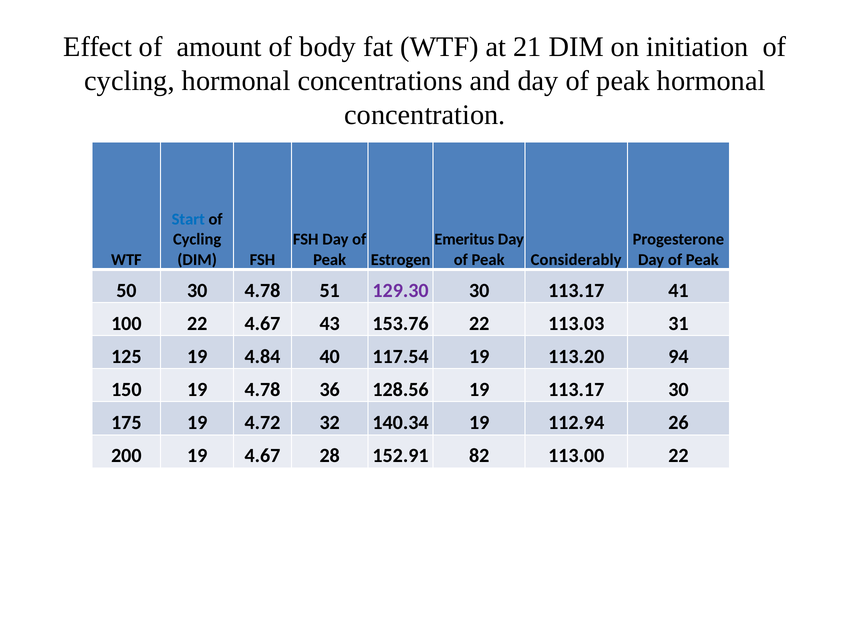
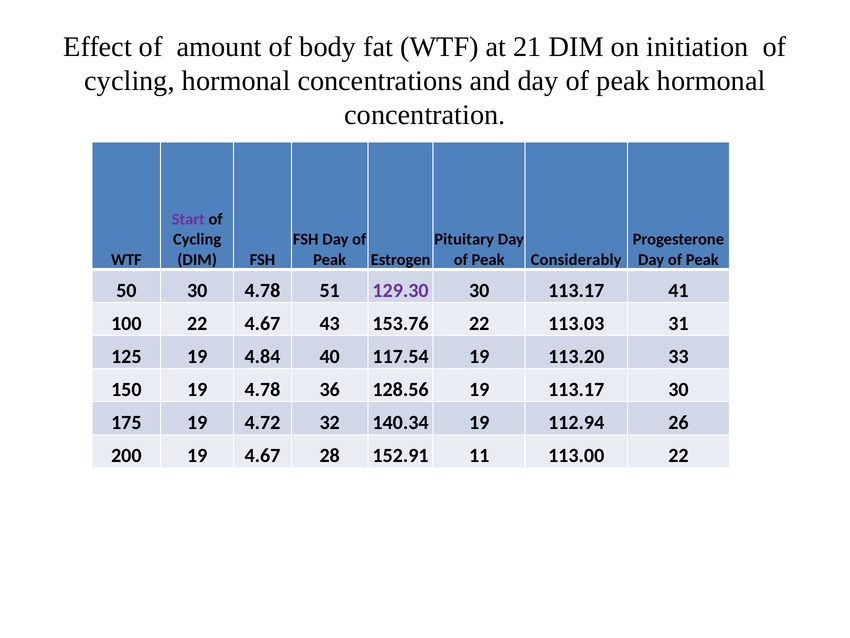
Start colour: blue -> purple (188, 219)
Emeritus: Emeritus -> Pituitary (464, 239)
94: 94 -> 33 (678, 356)
82: 82 -> 11 (479, 455)
